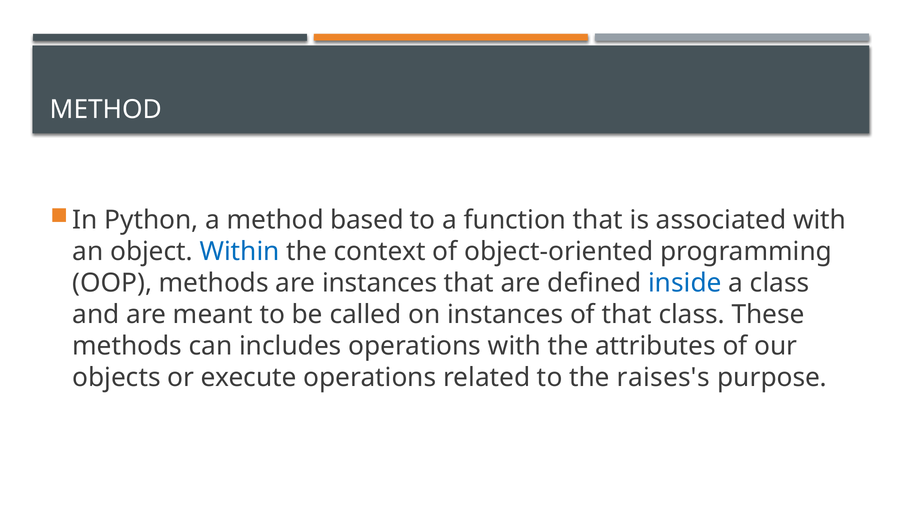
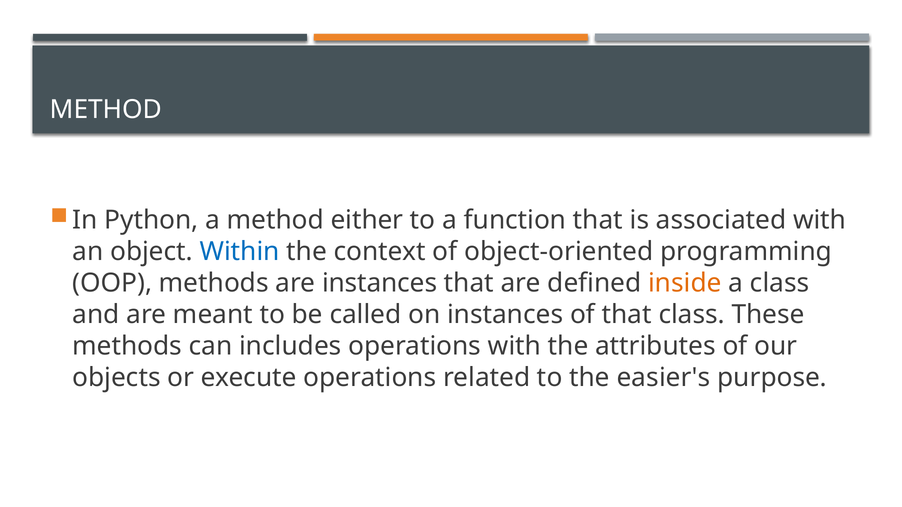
based: based -> either (367, 220)
inside colour: blue -> orange (685, 283)
raises's: raises's -> easier's (663, 378)
